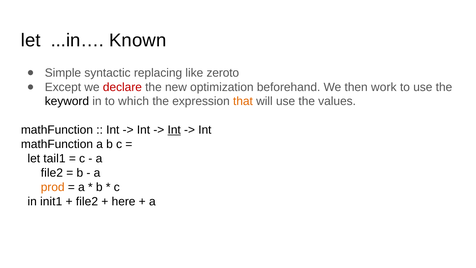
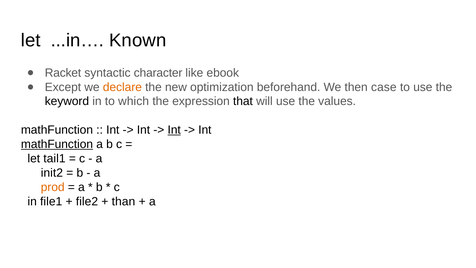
Simple: Simple -> Racket (63, 73)
replacing: replacing -> character (158, 73)
zeroto: zeroto -> ebook (223, 73)
declare colour: red -> orange (122, 87)
work: work -> case (384, 87)
that colour: orange -> black (243, 101)
mathFunction underline: none -> present (57, 144)
file2: file2 -> init2 (52, 173)
init1: init1 -> file1 (51, 201)
here: here -> than (123, 201)
